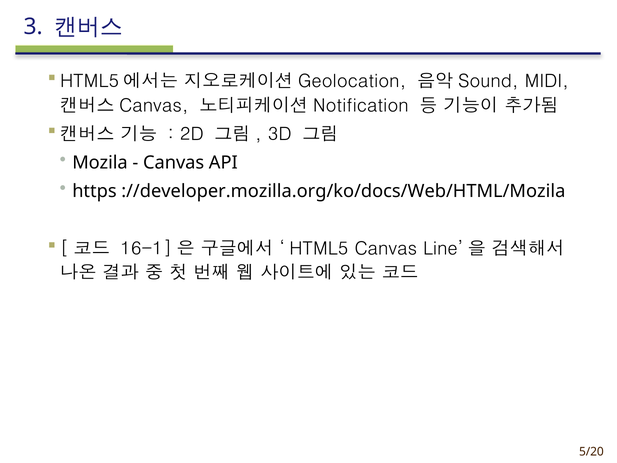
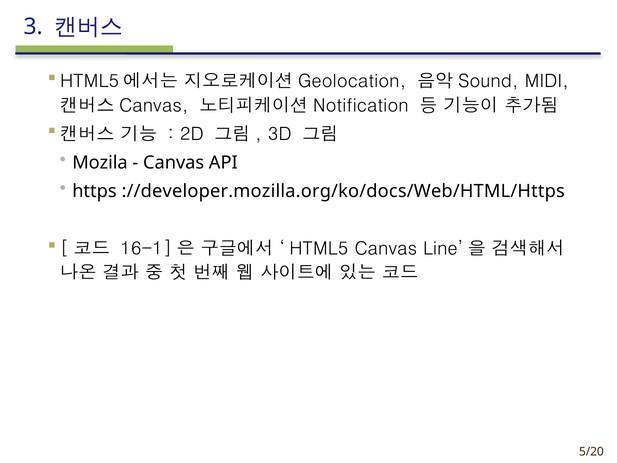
://developer.mozilla.org/ko/docs/Web/HTML/Mozila: ://developer.mozilla.org/ko/docs/Web/HTML/Mozila -> ://developer.mozilla.org/ko/docs/Web/HTML/Https (343, 191)
